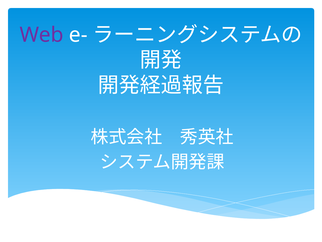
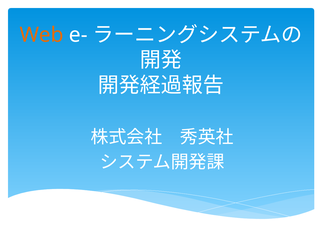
Web colour: purple -> orange (42, 35)
